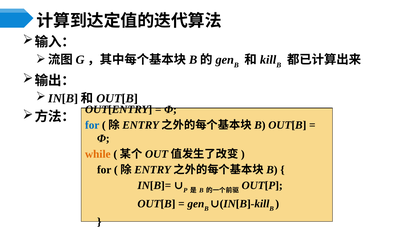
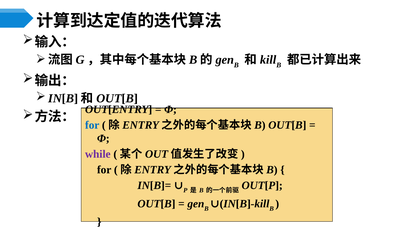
while colour: orange -> purple (98, 154)
